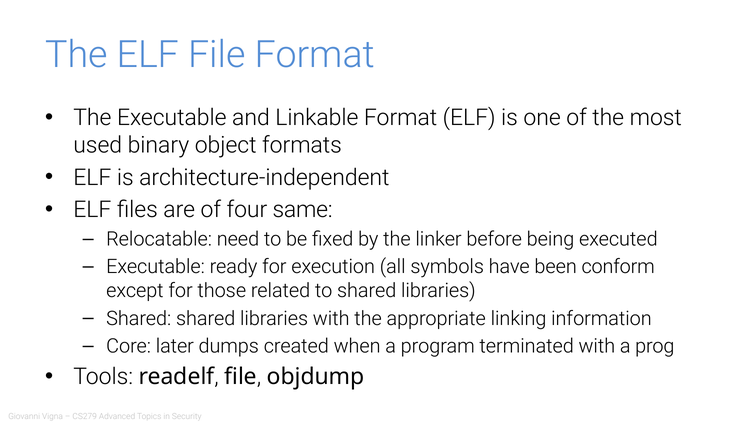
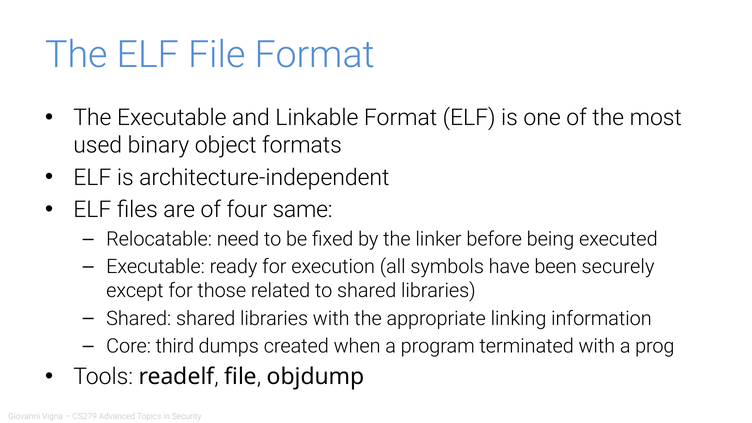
conform: conform -> securely (618, 267)
later: later -> third (175, 346)
